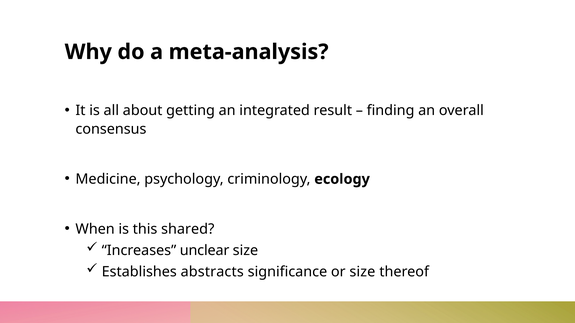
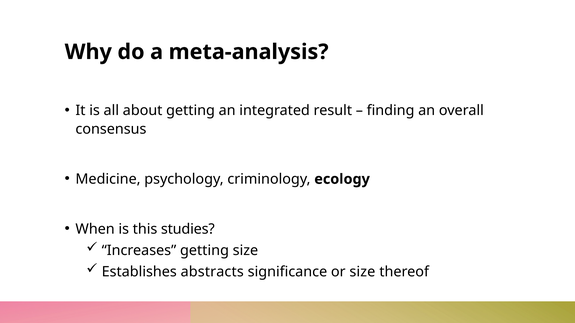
shared: shared -> studies (188, 229)
Increases unclear: unclear -> getting (204, 251)
